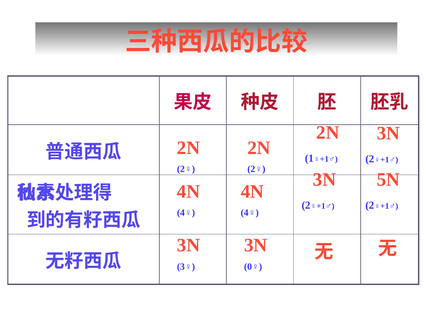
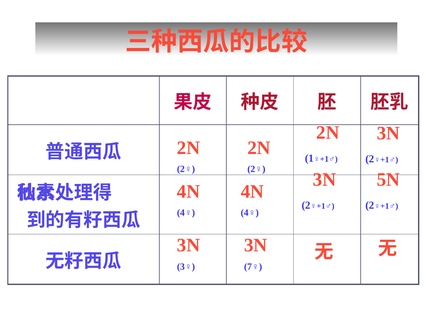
0♀: 0♀ -> 7♀ (253, 266)
